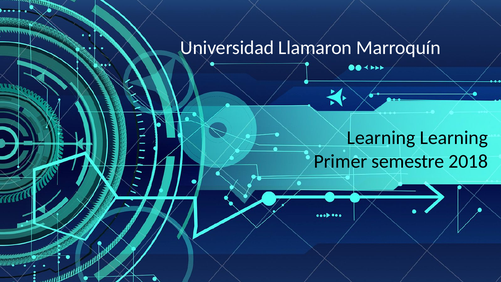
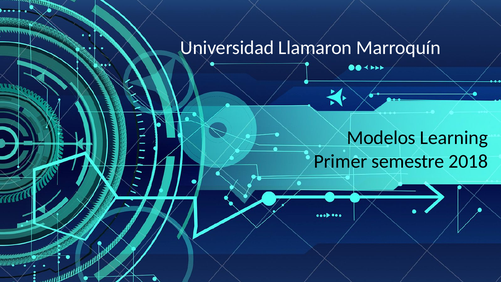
Learning: Learning -> Modelos (381, 138)
